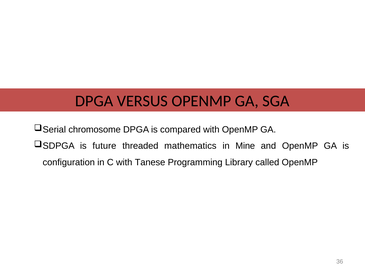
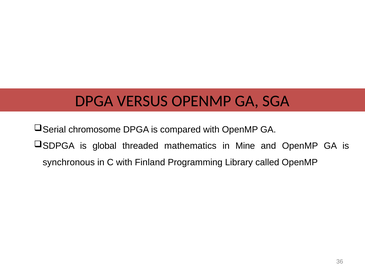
future: future -> global (105, 146)
configuration: configuration -> synchronous (69, 162)
Tanese: Tanese -> Finland (150, 162)
